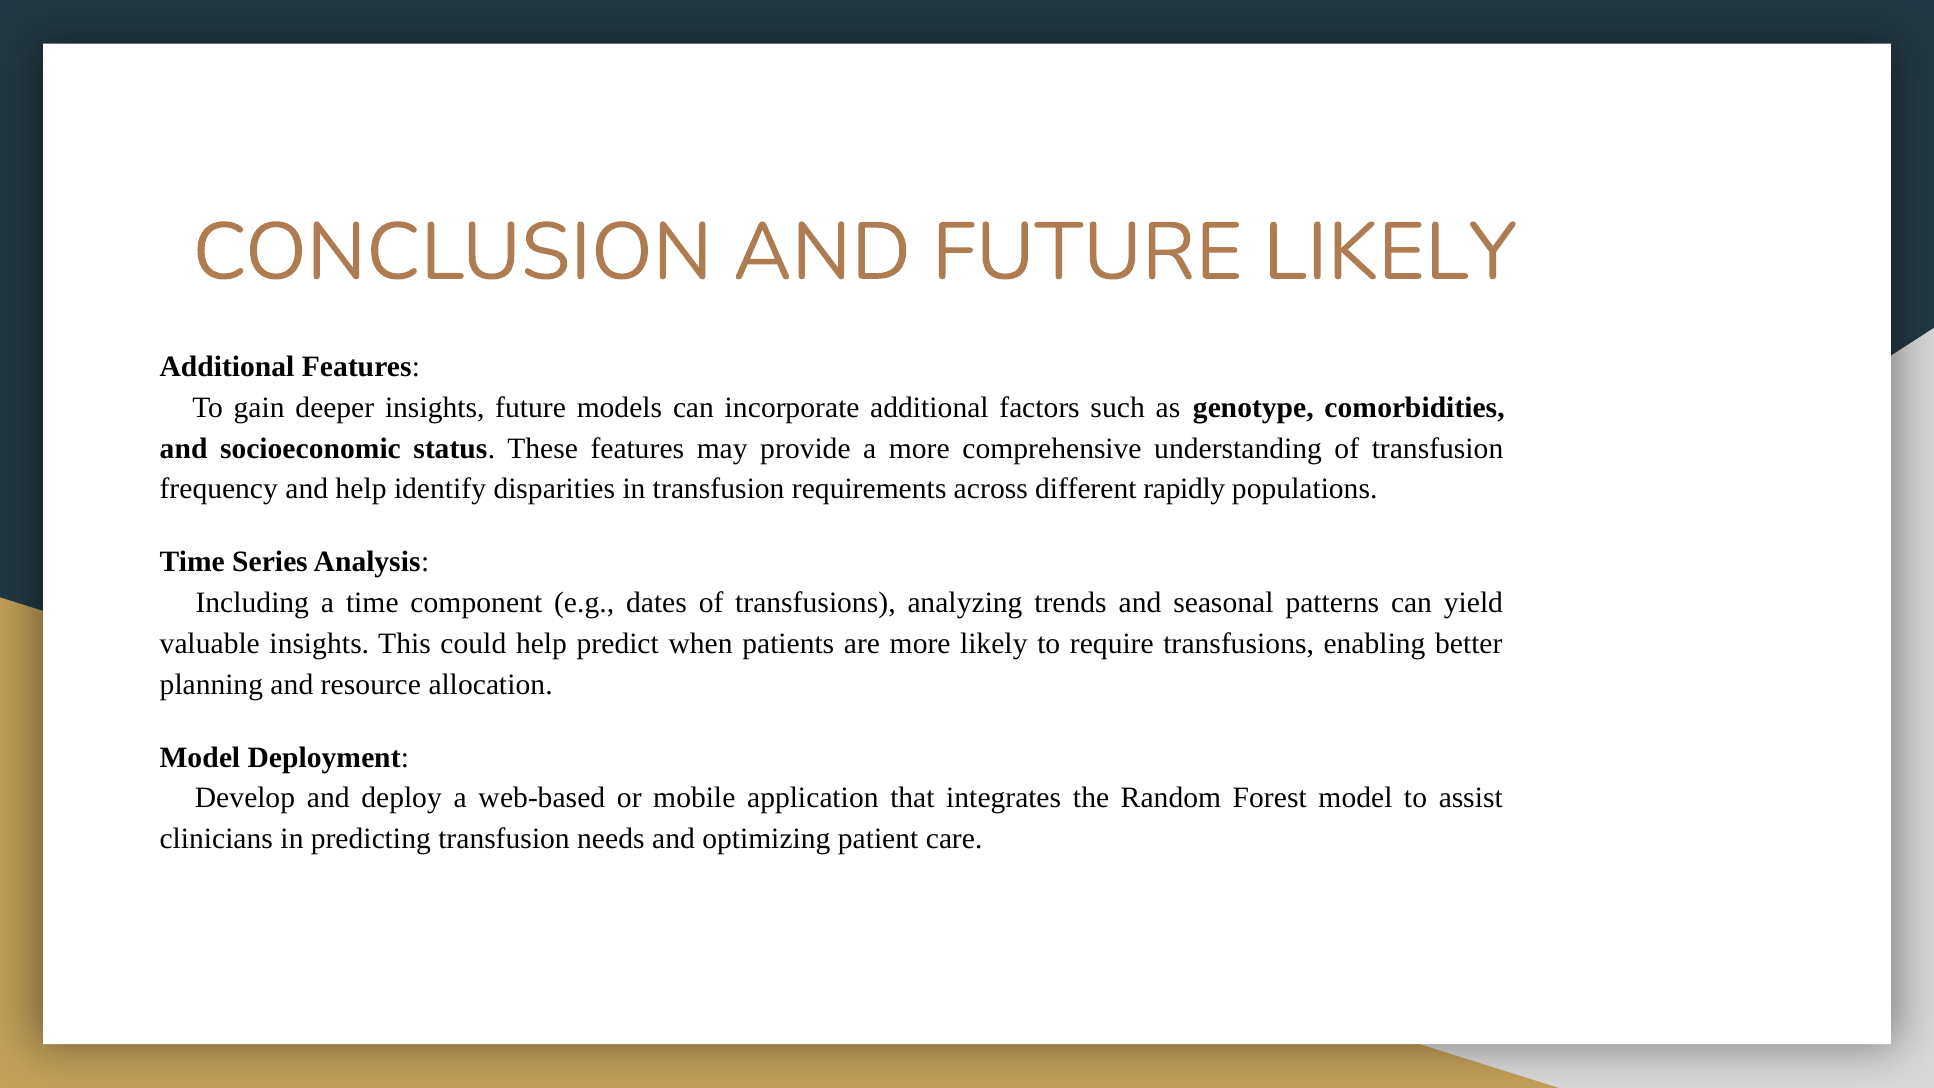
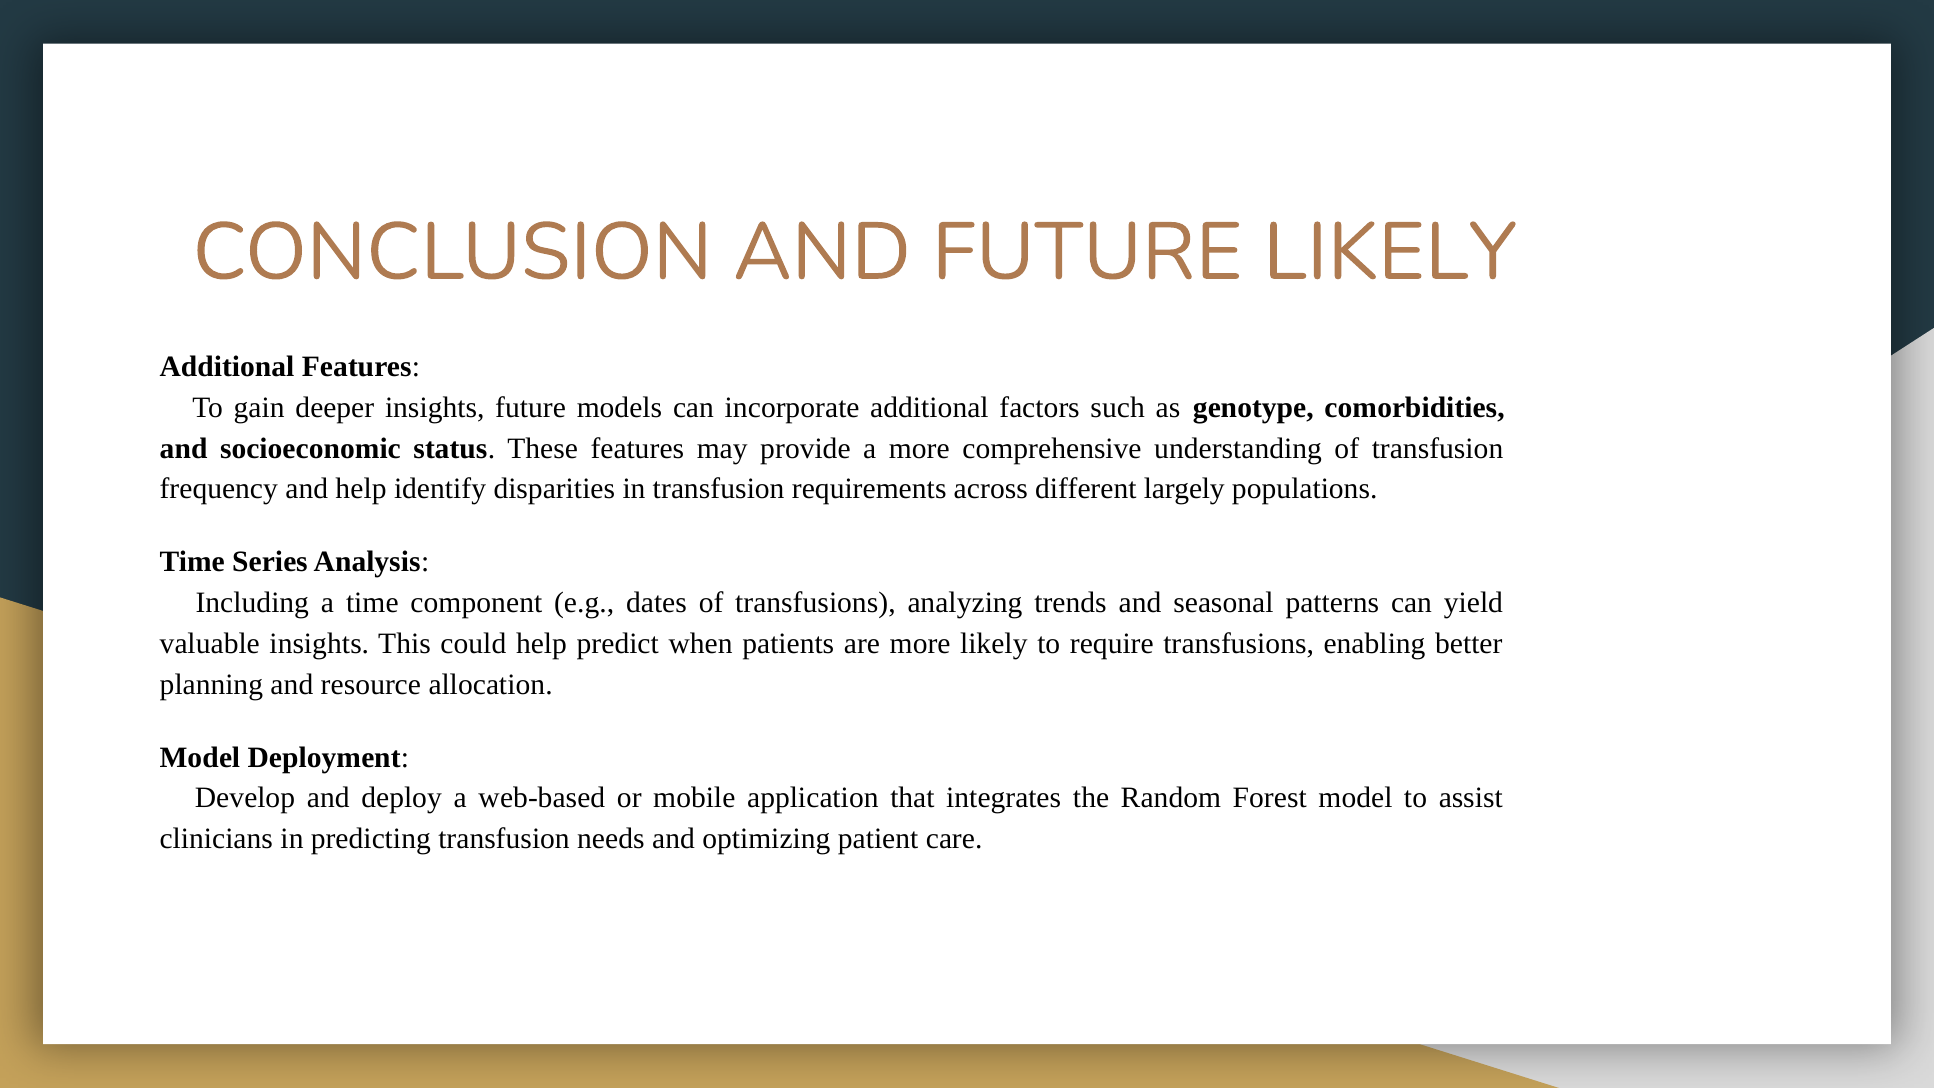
rapidly: rapidly -> largely (1184, 489)
